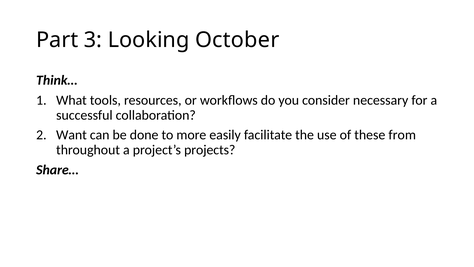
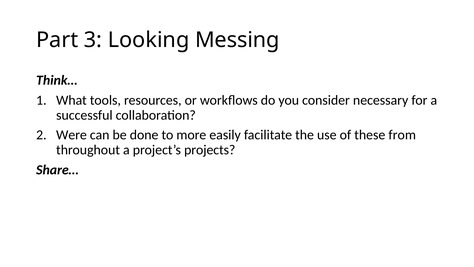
October: October -> Messing (237, 40)
Want: Want -> Were (71, 135)
